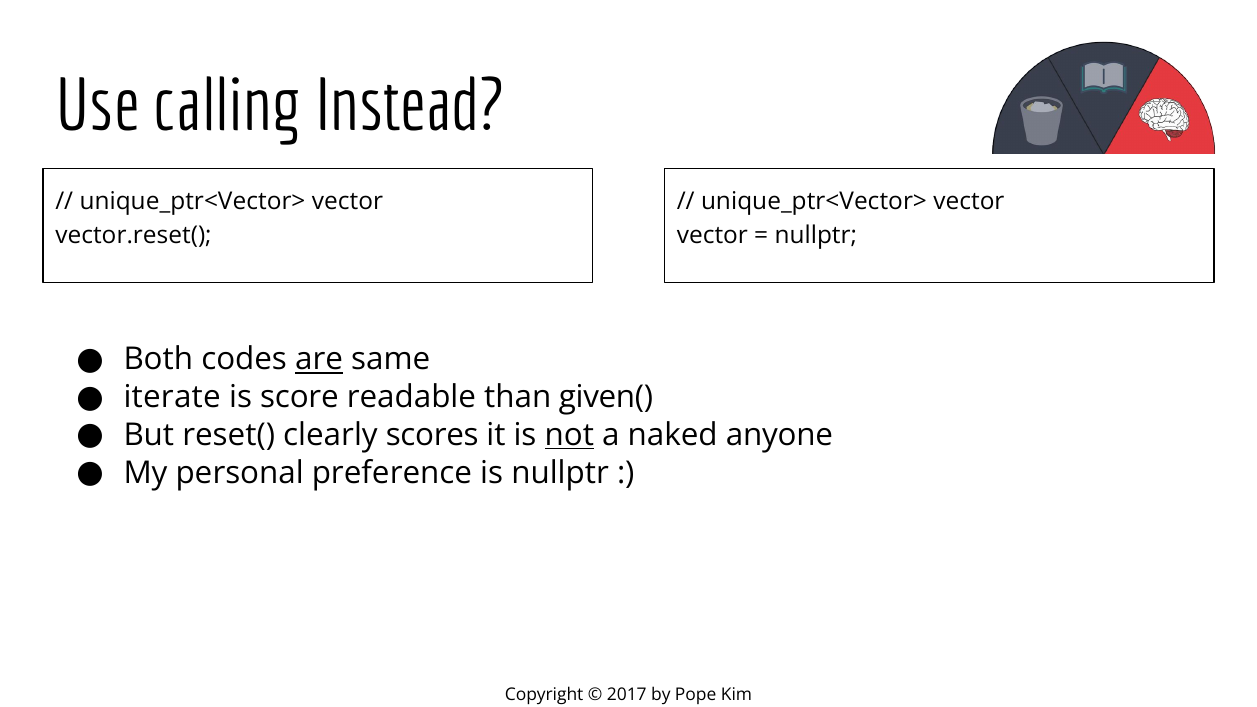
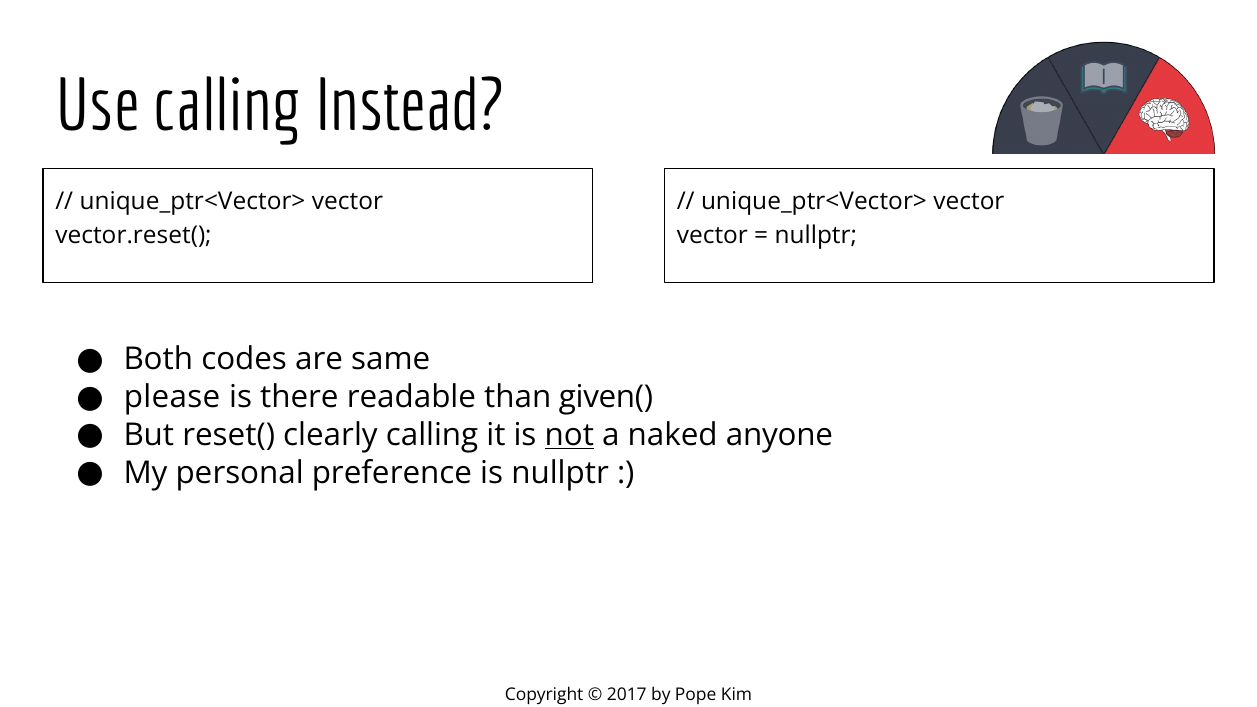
are underline: present -> none (319, 360)
iterate: iterate -> please (172, 397)
score: score -> there (299, 397)
clearly scores: scores -> calling (432, 435)
